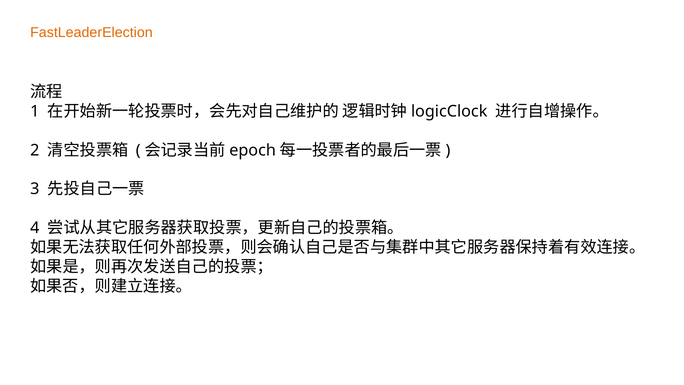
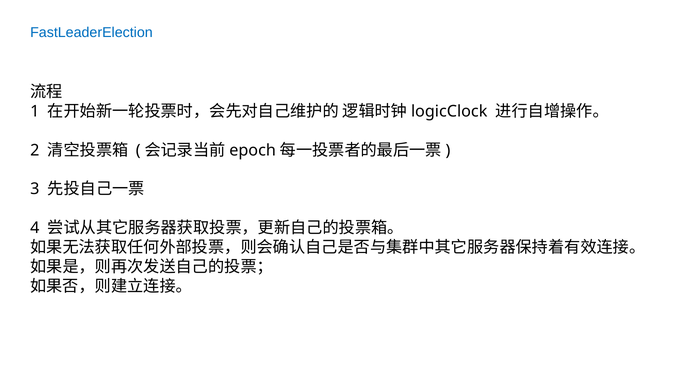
FastLeaderElection colour: orange -> blue (91, 33)
